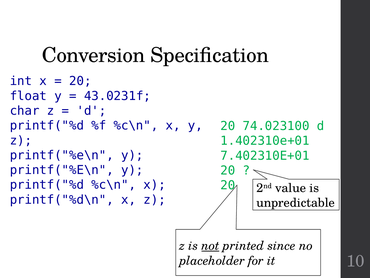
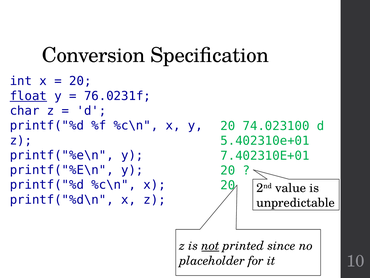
float underline: none -> present (28, 96)
43.0231f: 43.0231f -> 76.0231f (117, 96)
1.402310e+01: 1.402310e+01 -> 5.402310e+01 (265, 141)
